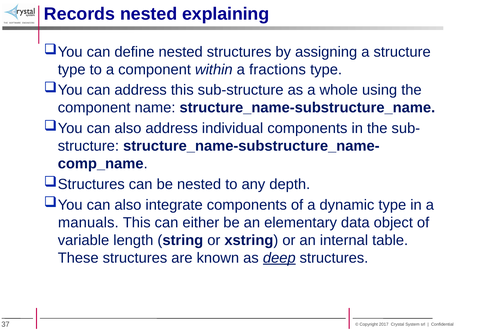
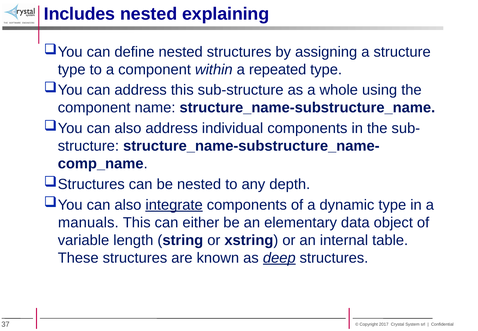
Records: Records -> Includes (80, 14)
fractions: fractions -> repeated (278, 70)
integrate underline: none -> present (174, 205)
